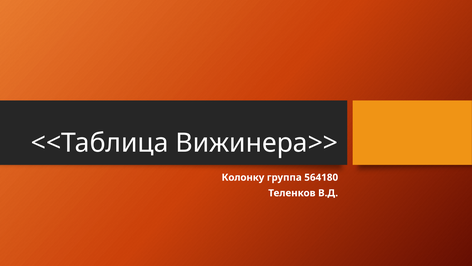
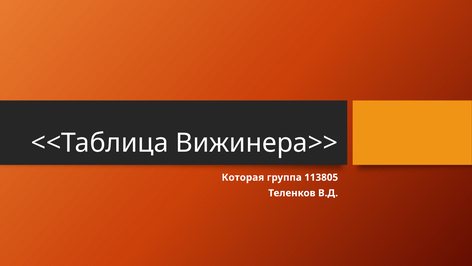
Колонку: Колонку -> Которая (243, 177)
564180: 564180 -> 113805 (321, 177)
